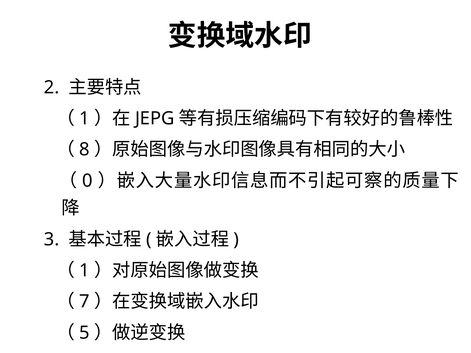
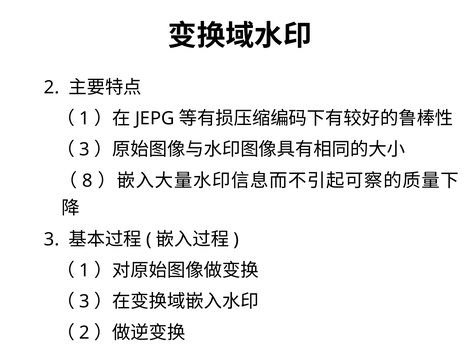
8: 8 -> 3 (84, 150)
0: 0 -> 8 (87, 181)
7: 7 -> 3 (84, 302)
5: 5 -> 2 (84, 333)
